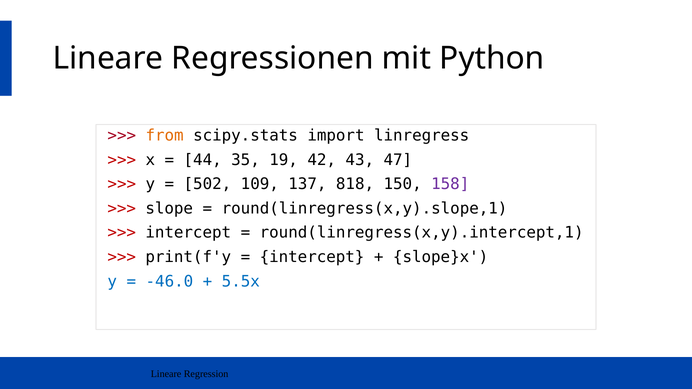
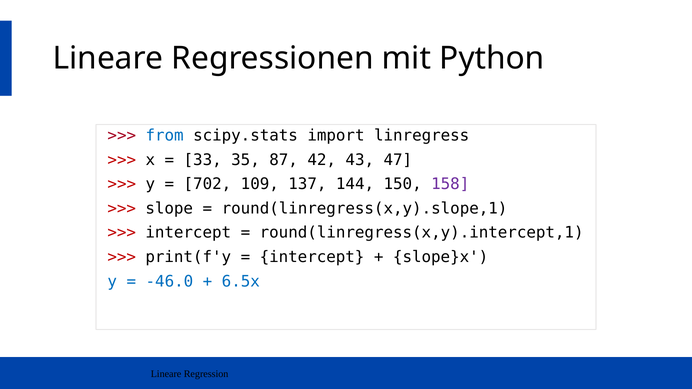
from colour: orange -> blue (165, 136)
44: 44 -> 33 (203, 160)
19: 19 -> 87 (284, 160)
502: 502 -> 702 (207, 184)
818: 818 -> 144 (355, 184)
5.5x: 5.5x -> 6.5x (241, 282)
